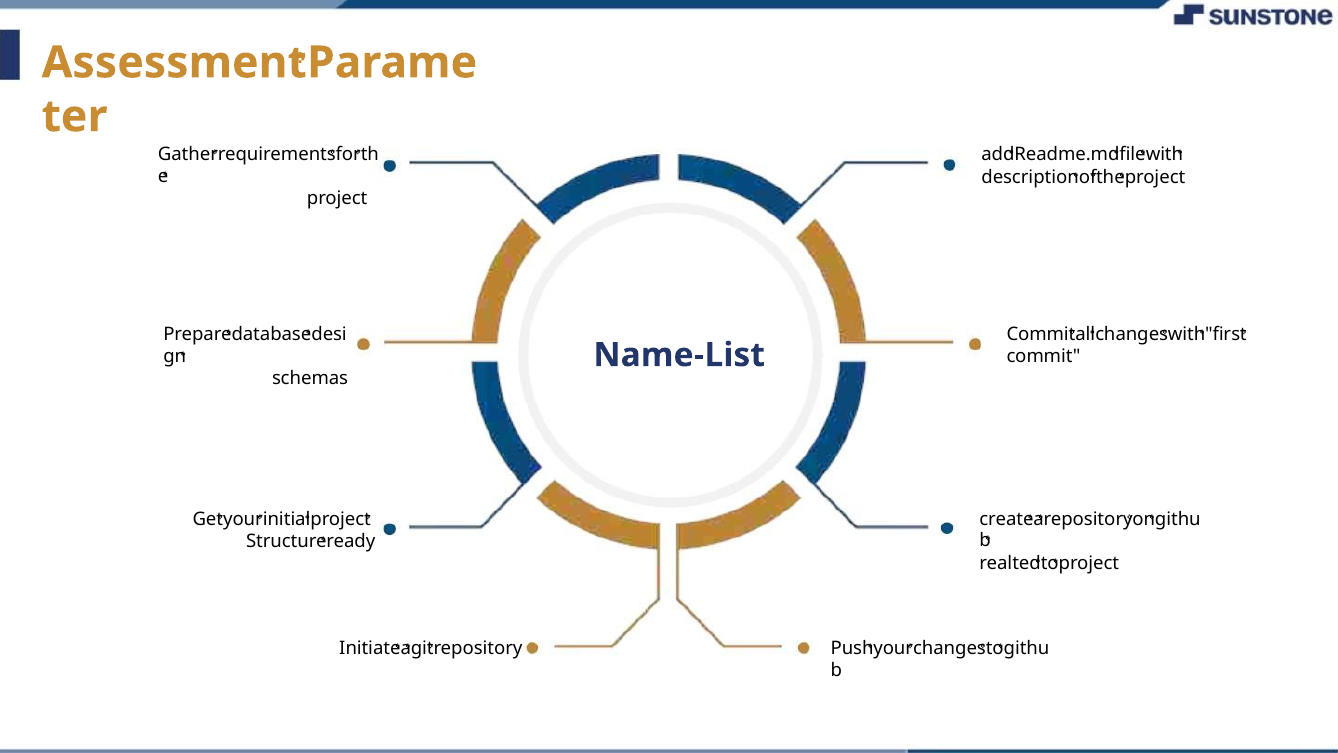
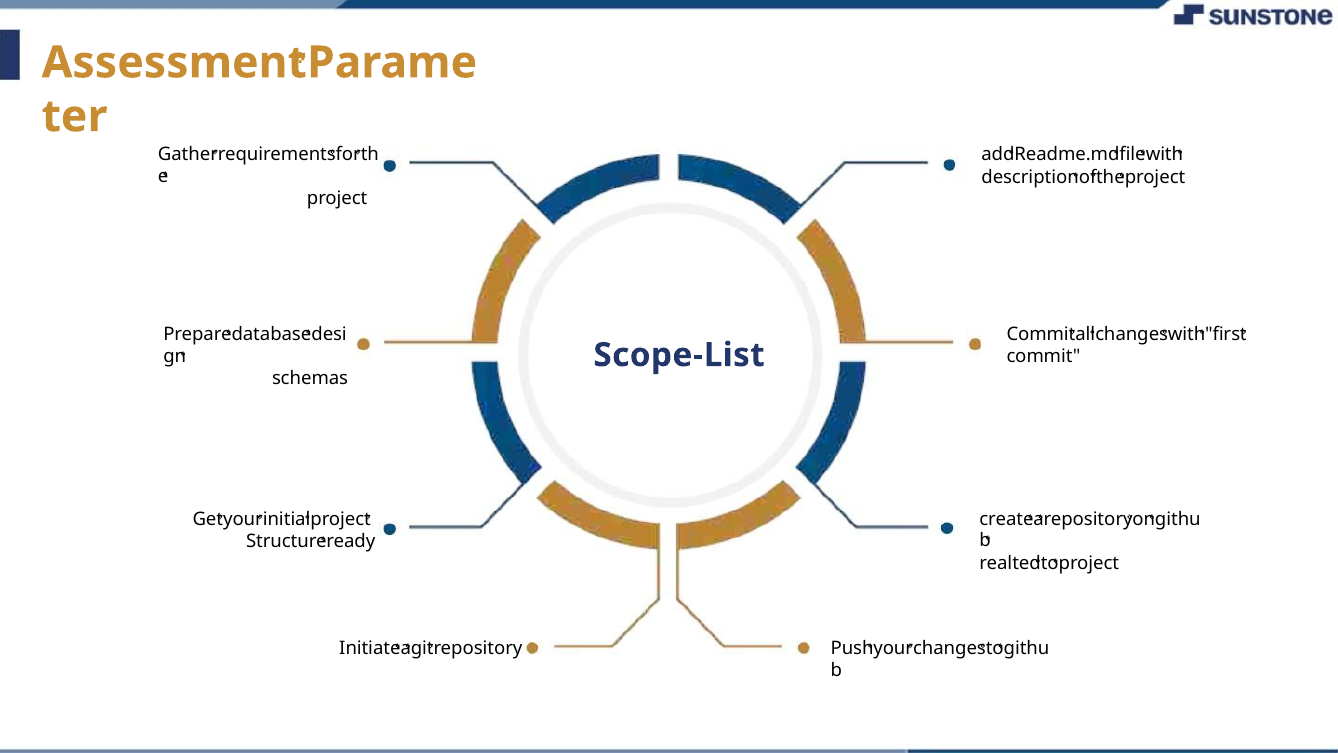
Name-List: Name-List -> Scope-List (679, 355)
